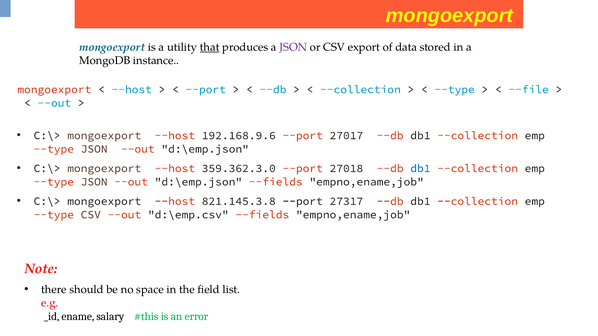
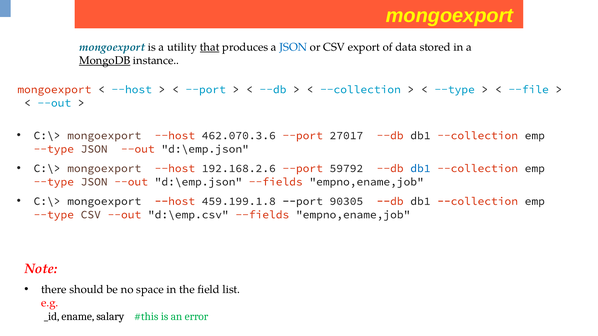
JSON colour: purple -> blue (293, 47)
MongoDB underline: none -> present (105, 61)
192.168.9.6: 192.168.9.6 -> 462.070.3.6 (239, 136)
359.362.3.0: 359.362.3.0 -> 192.168.2.6 (239, 169)
27018: 27018 -> 59792 (346, 169)
821.145.3.8: 821.145.3.8 -> 459.199.1.8 (239, 201)
27317: 27317 -> 90305 (346, 201)
